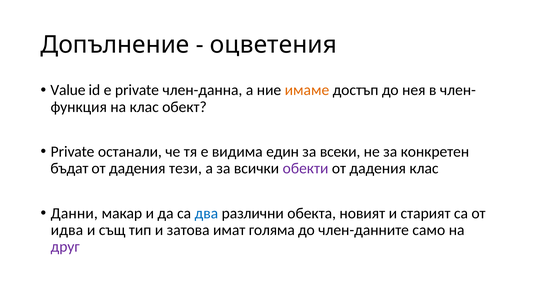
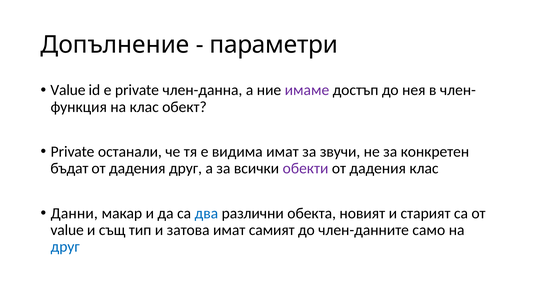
оцветения: оцветения -> параметри (274, 45)
имаме colour: orange -> purple (307, 90)
видима един: един -> имат (282, 152)
всеки: всеки -> звучи (340, 152)
дадения тези: тези -> друг (186, 168)
идва: идва -> value (67, 230)
голяма: голяма -> самият (272, 230)
друг colour: purple -> blue (65, 247)
